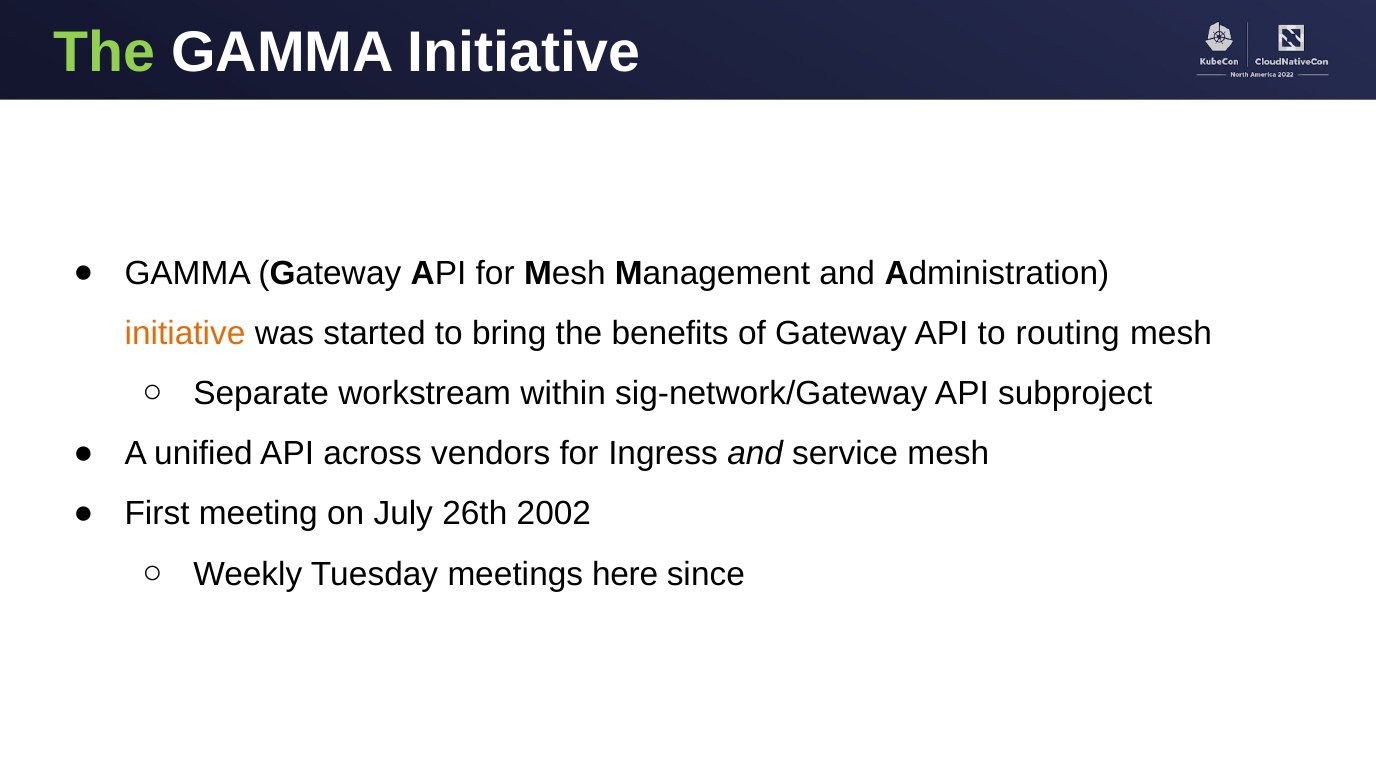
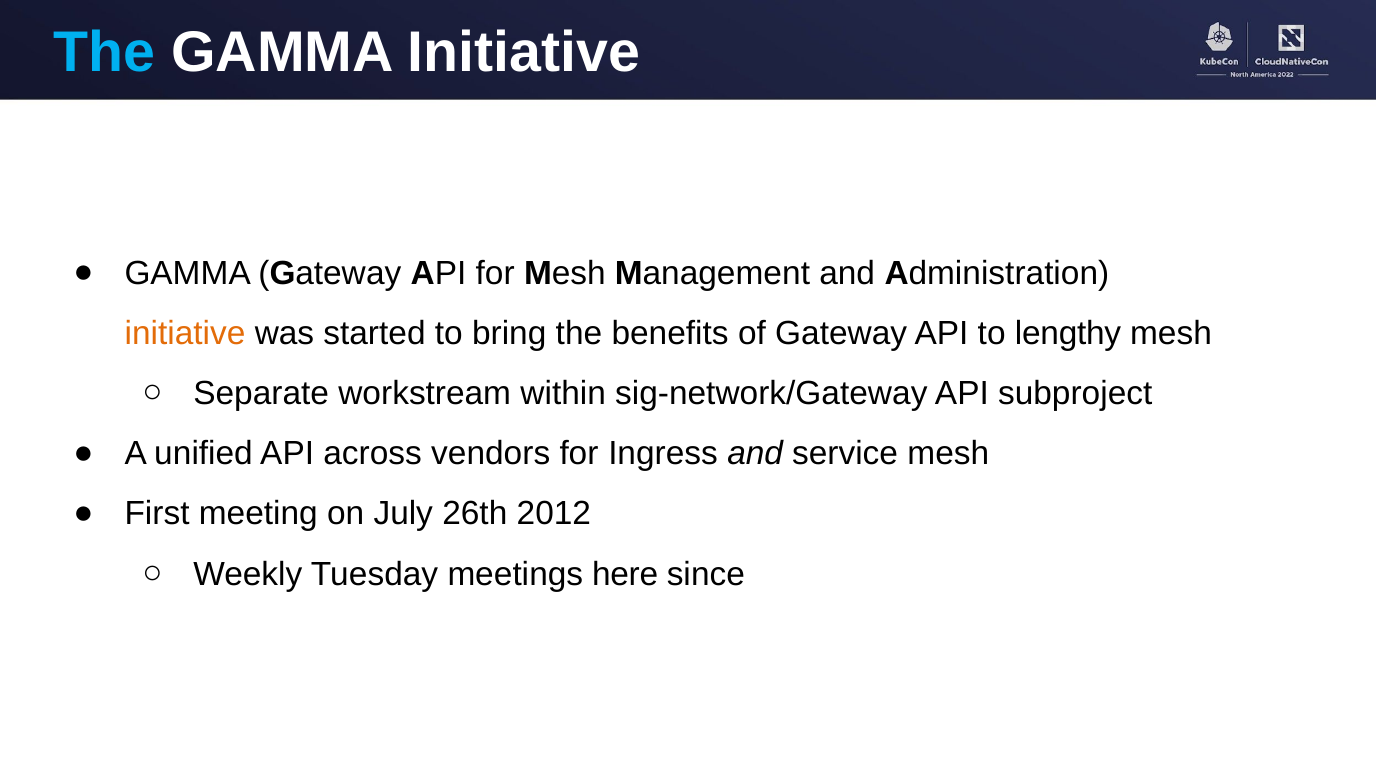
The colour: light green -> light blue (104, 53)
routing: routing -> lengthy (1068, 334)
2002: 2002 -> 2012 (554, 514)
